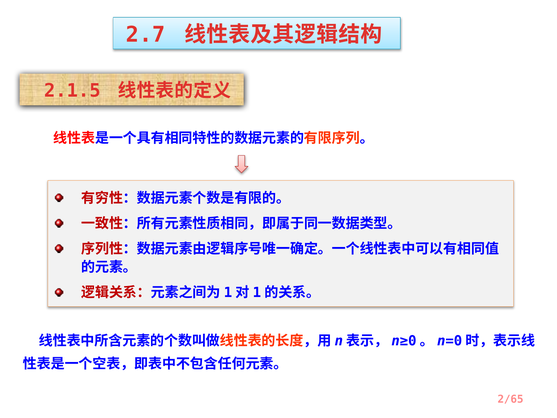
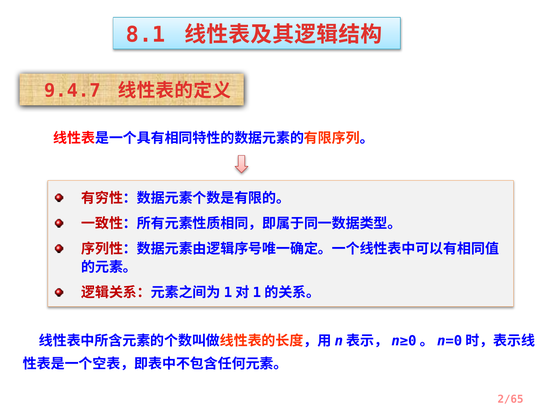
2.7: 2.7 -> 8.1 (146, 35)
2.1.5: 2.1.5 -> 9.4.7 (72, 91)
